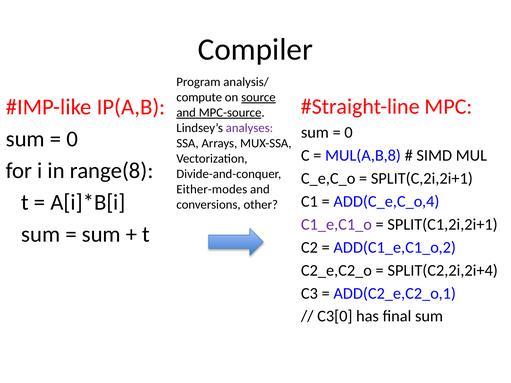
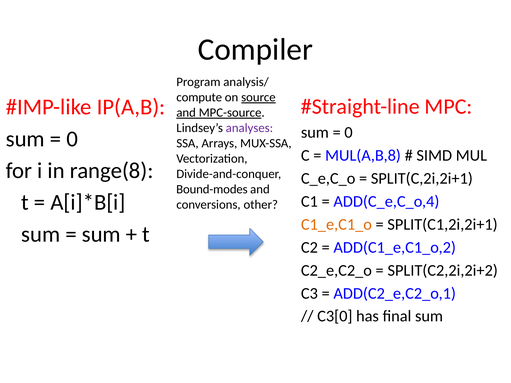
Either-modes: Either-modes -> Bound-modes (212, 189)
C1_e,C1_o colour: purple -> orange (336, 225)
SPLIT(C2,2i,2i+4: SPLIT(C2,2i,2i+4 -> SPLIT(C2,2i,2i+2 (443, 271)
